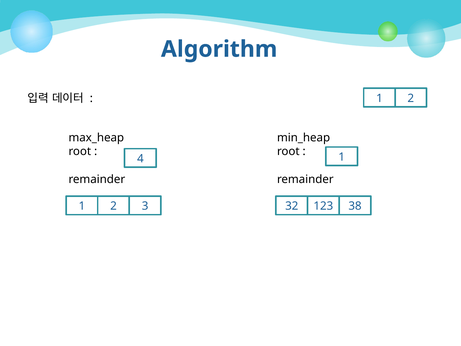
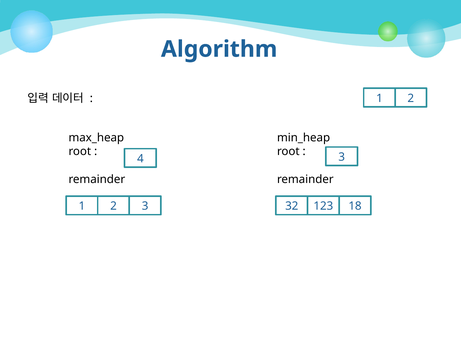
4 1: 1 -> 3 (342, 157)
38: 38 -> 18 (355, 206)
